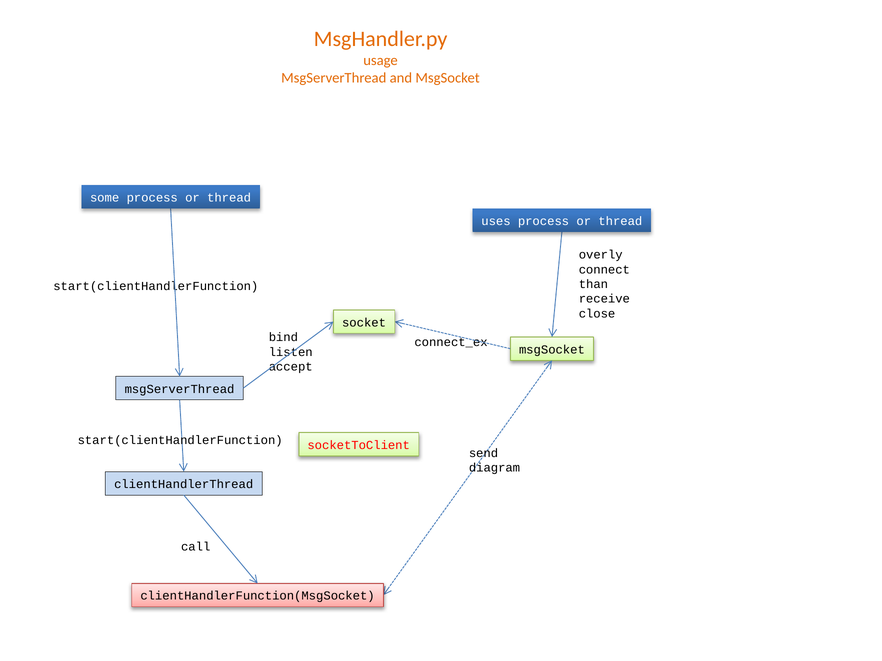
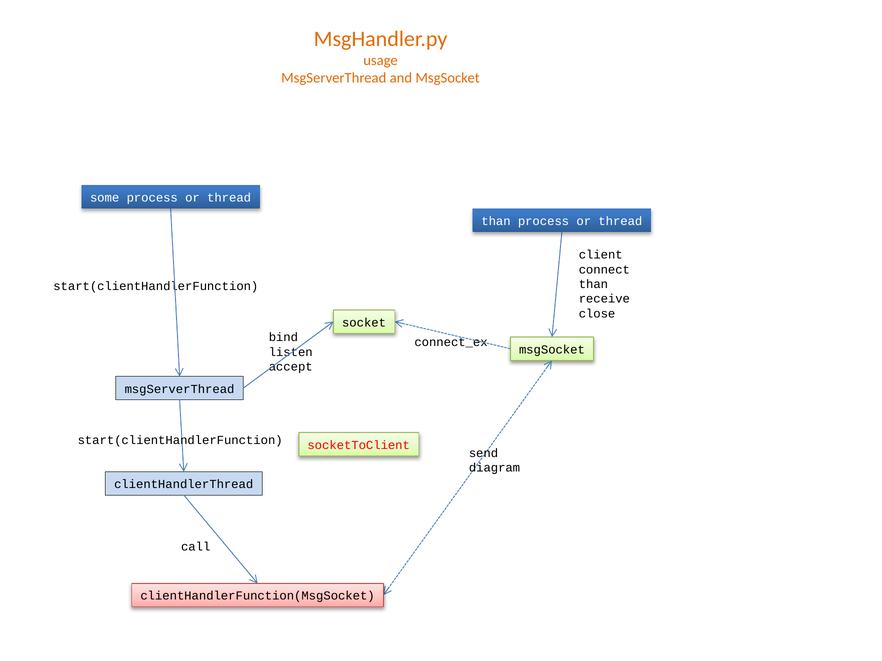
uses: uses -> than (496, 221)
overly: overly -> client (601, 255)
